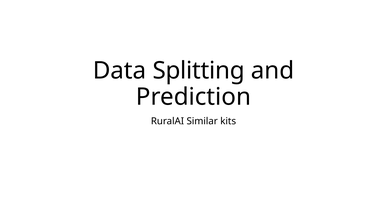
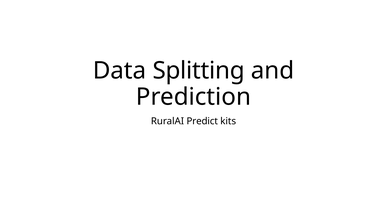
Similar: Similar -> Predict (202, 121)
